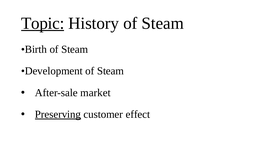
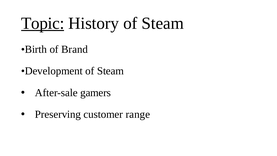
Birth of Steam: Steam -> Brand (75, 49)
market: market -> gamers (96, 93)
Preserving underline: present -> none (58, 114)
effect: effect -> range (138, 114)
